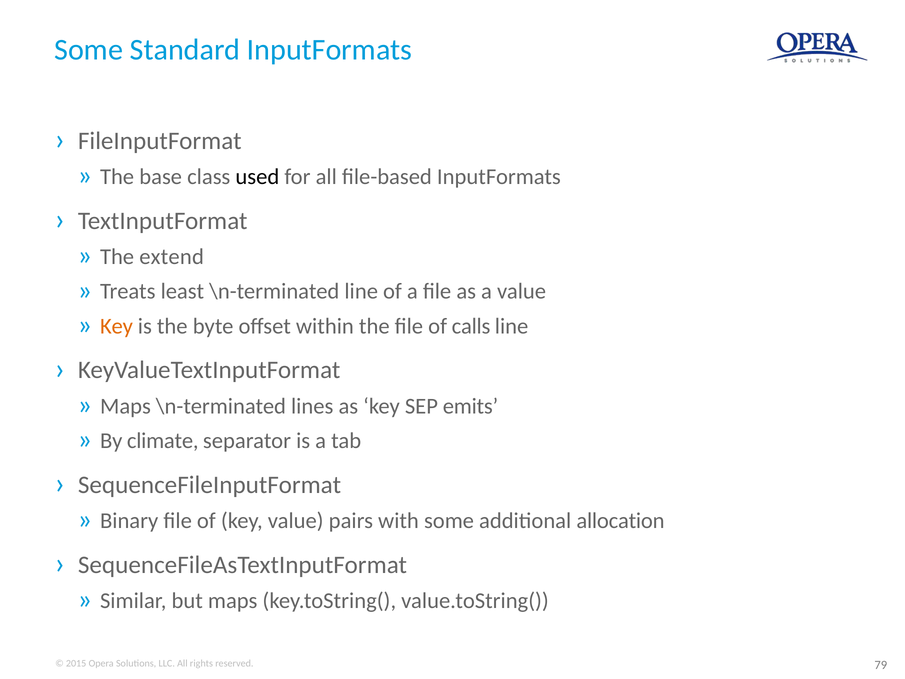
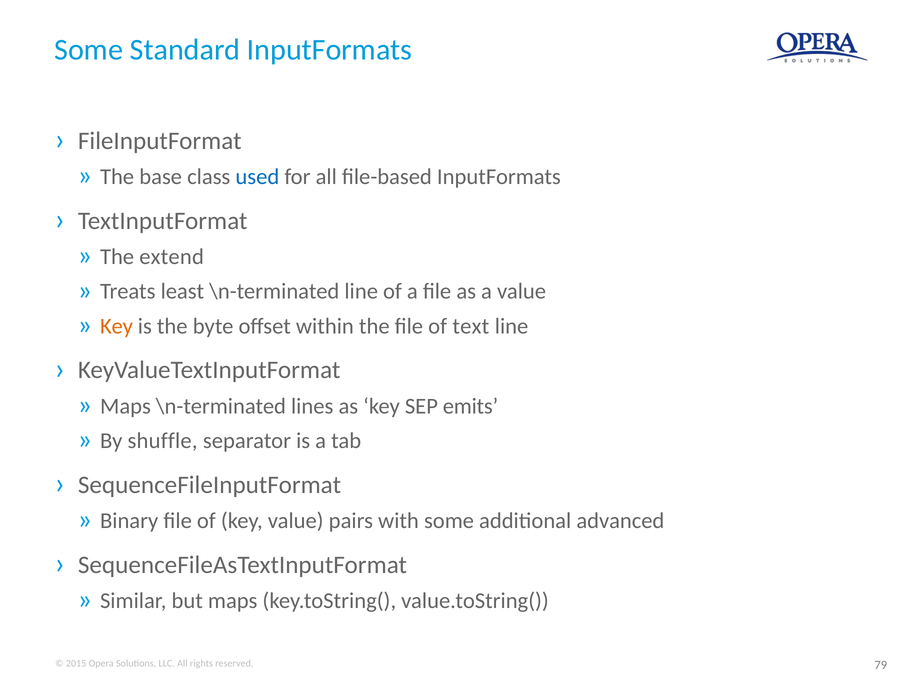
used colour: black -> blue (257, 177)
calls: calls -> text (471, 326)
climate: climate -> shuffle (163, 441)
allocation: allocation -> advanced (620, 521)
